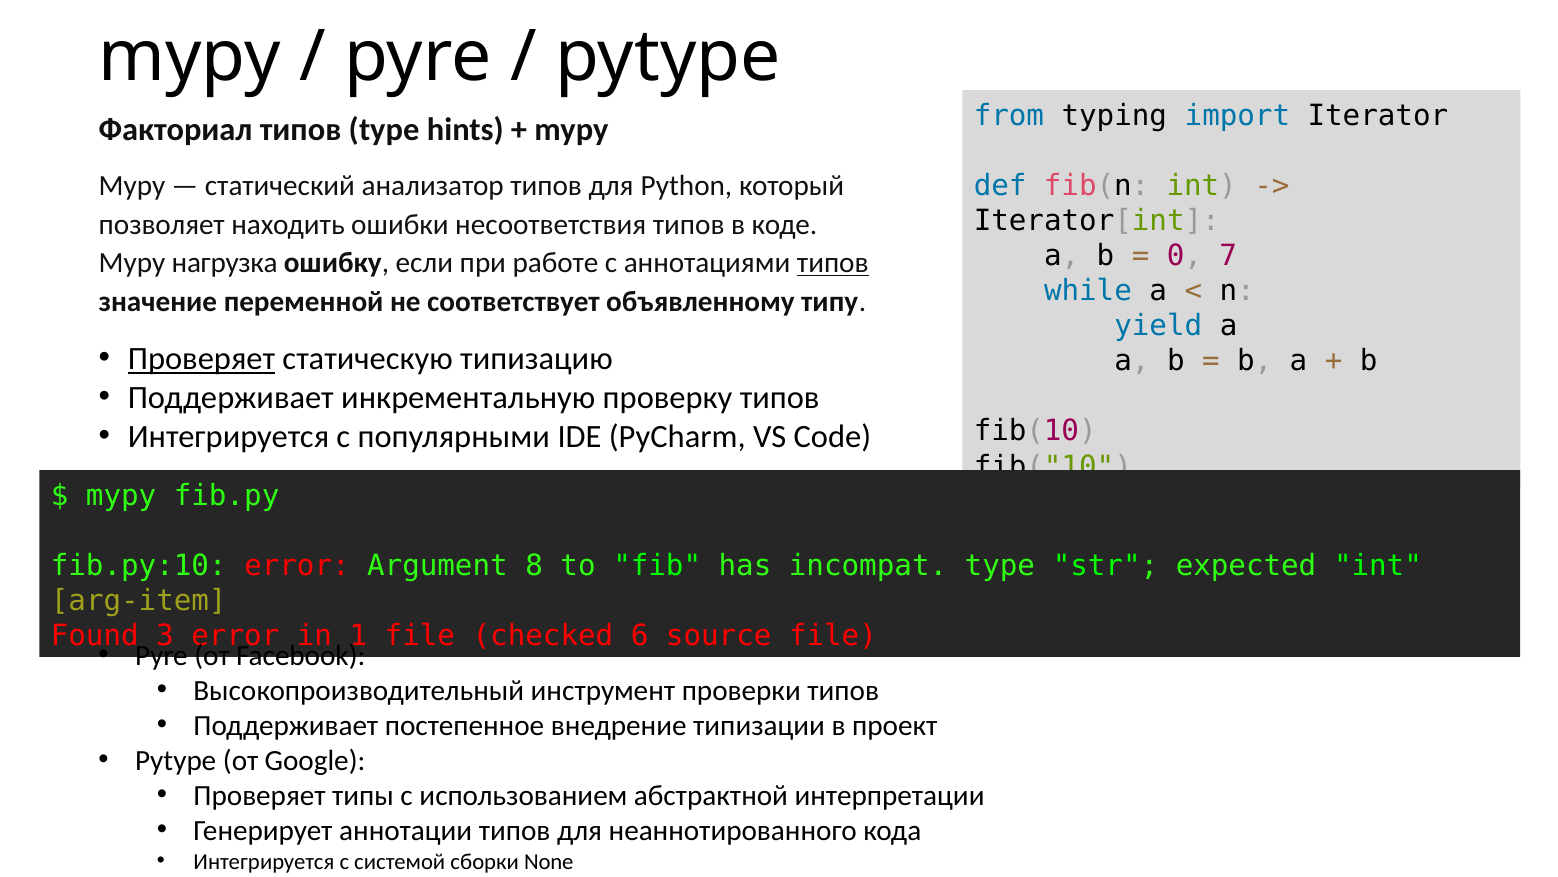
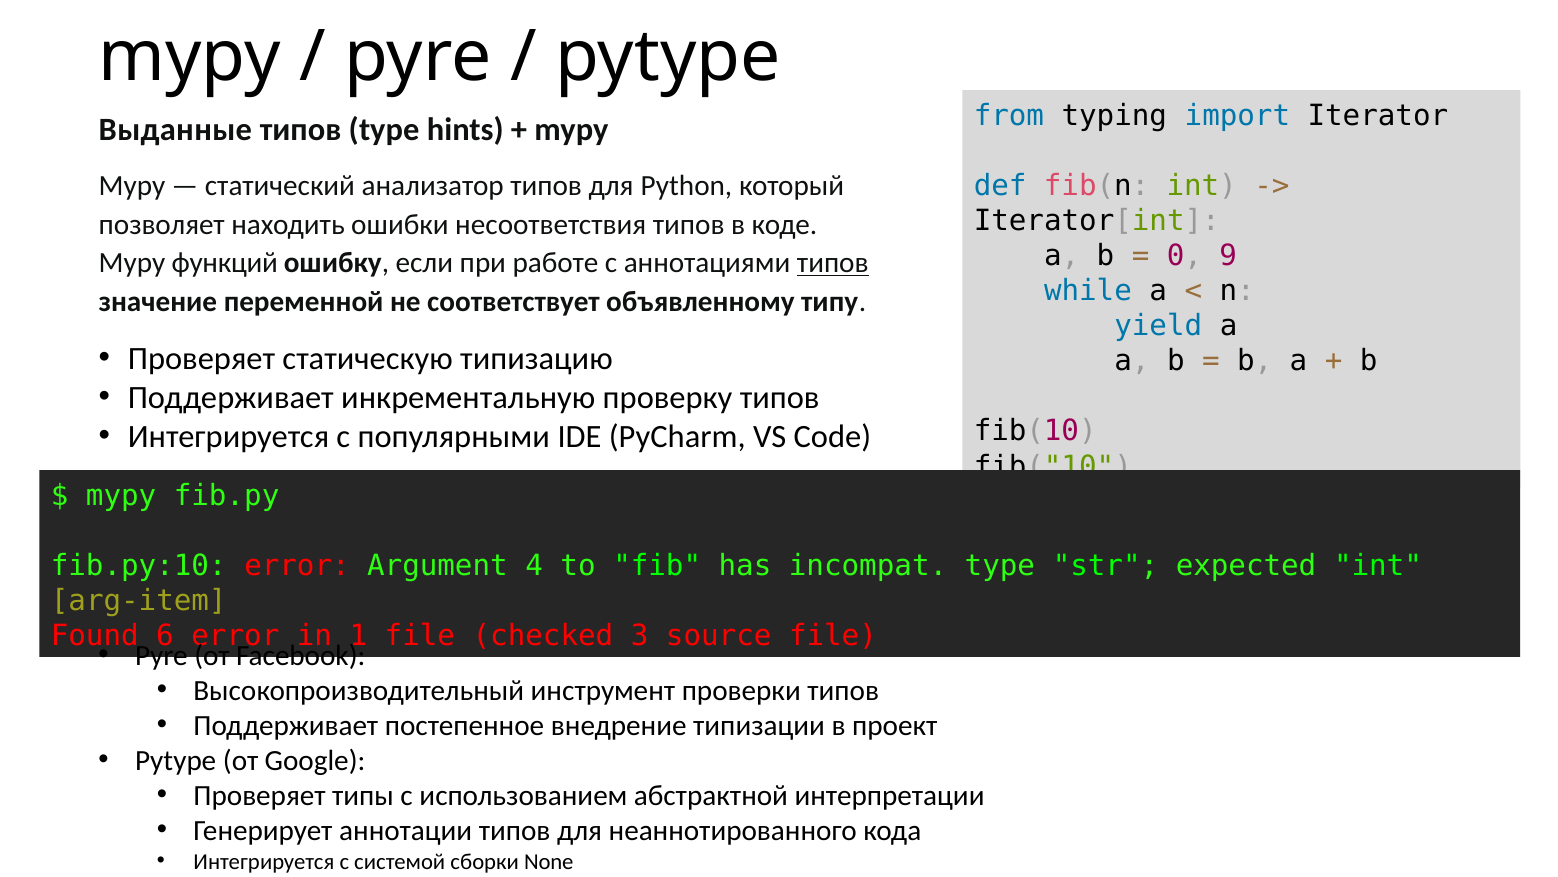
Факториал: Факториал -> Выданные (175, 129)
7: 7 -> 9 (1228, 256)
нагрузка: нагрузка -> функций (225, 263)
Проверяет underline: present -> none (202, 359)
8: 8 -> 4 (534, 565)
3: 3 -> 6 (165, 635)
6: 6 -> 3 (640, 635)
